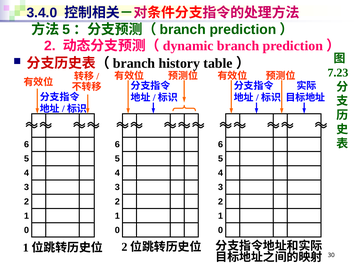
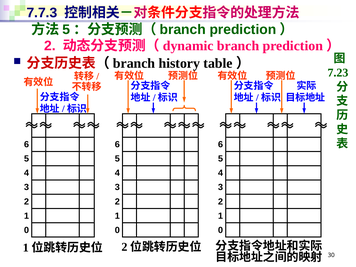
3.4.0: 3.4.0 -> 7.7.3 (42, 13)
